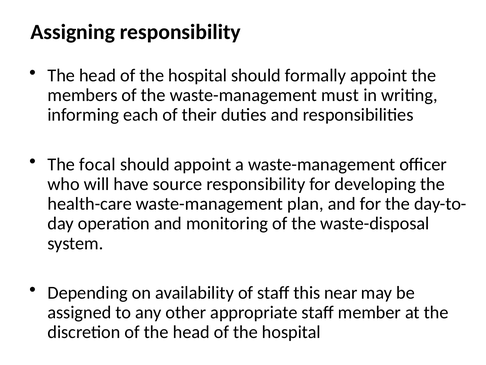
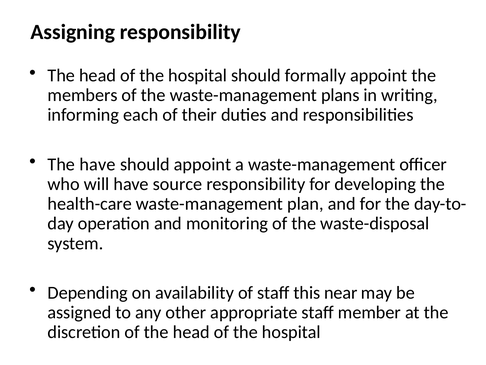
must: must -> plans (340, 95)
The focal: focal -> have (97, 164)
